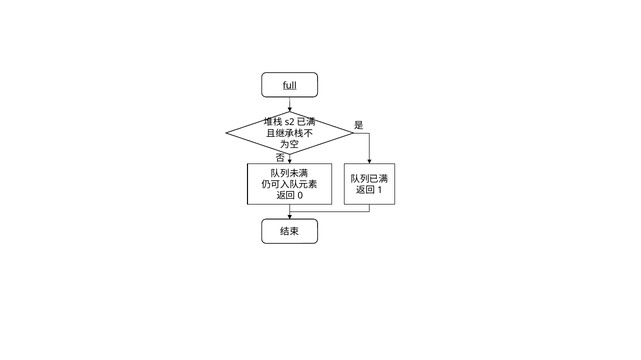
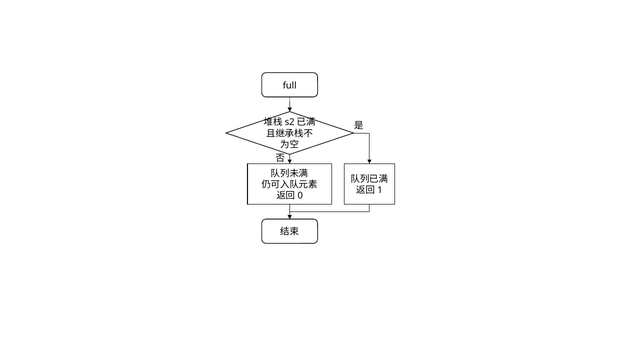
full underline: present -> none (290, 86)
